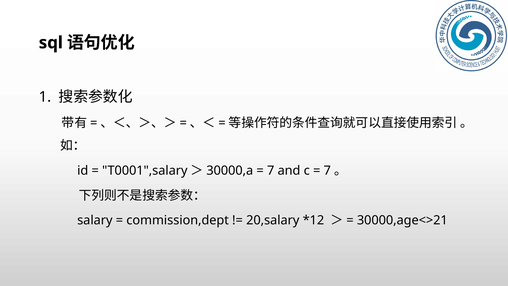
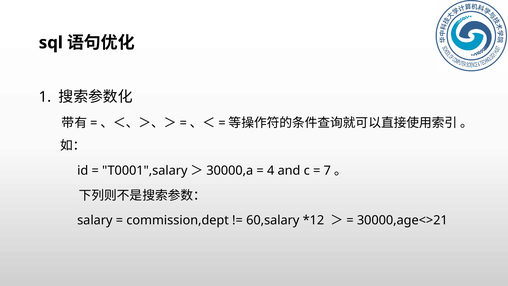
7: 7 -> 4 (271, 170)
20,salary: 20,salary -> 60,salary (273, 220)
